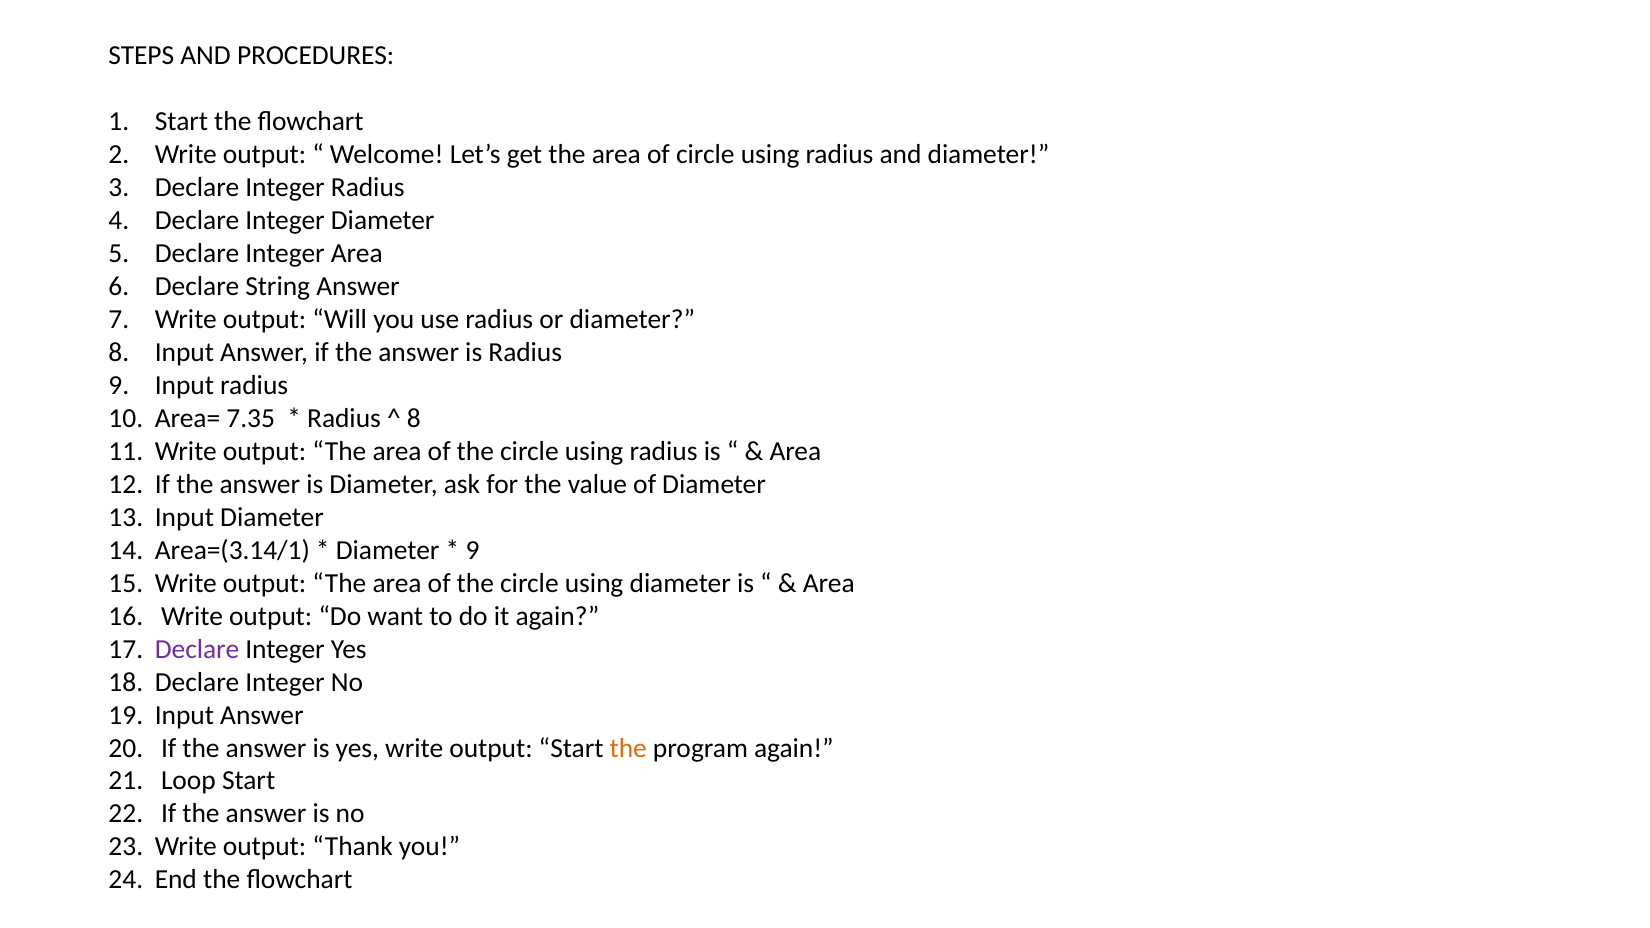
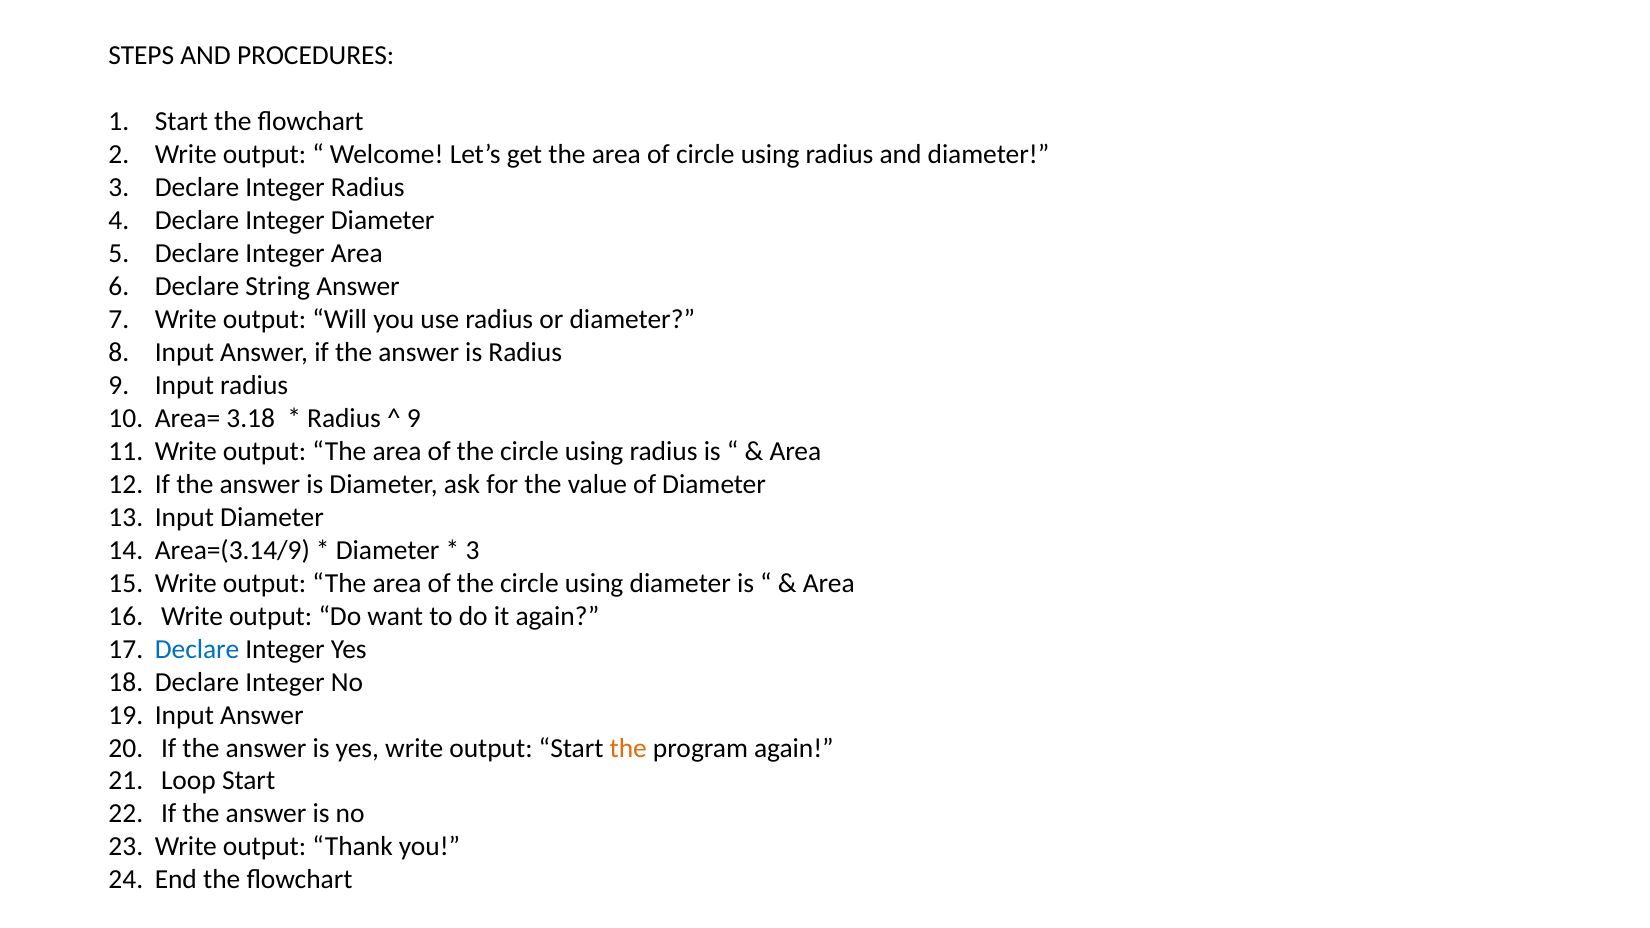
7.35: 7.35 -> 3.18 (251, 418)
8: 8 -> 9 (414, 418)
Area=(3.14/1: Area=(3.14/1 -> Area=(3.14/9 (232, 550)
9: 9 -> 3 (473, 550)
Declare colour: purple -> blue (197, 649)
